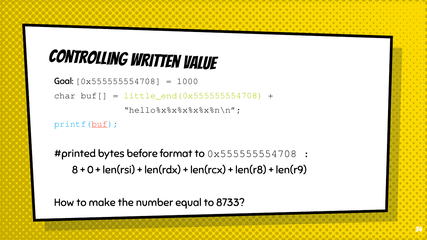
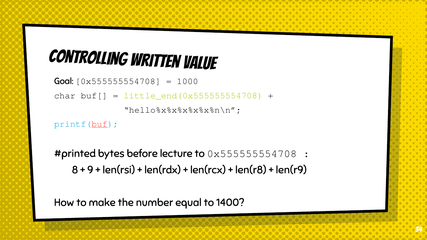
format: format -> lecture (176, 154)
0: 0 -> 9 (90, 170)
8733: 8733 -> 1400 (230, 203)
